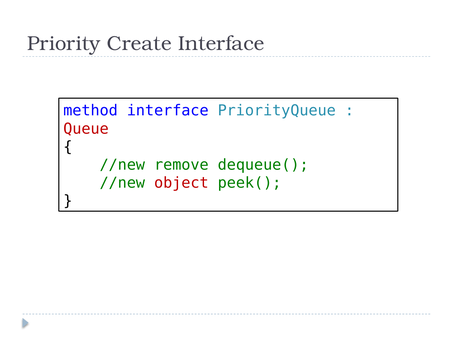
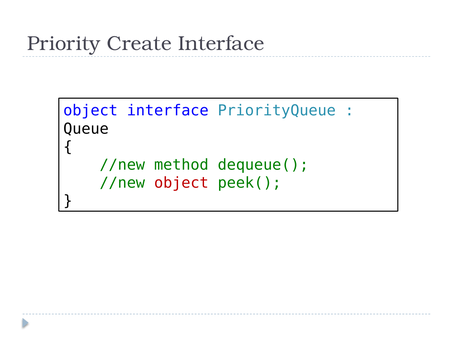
method: method -> object (91, 111)
Queue colour: red -> black (86, 129)
remove: remove -> method (181, 165)
